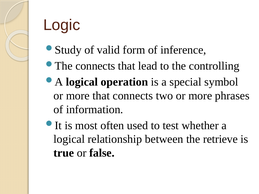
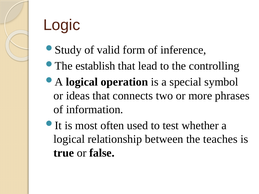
connects: connects -> establish (95, 66)
more: more -> ideas (78, 96)
retrieve: retrieve -> teaches (220, 139)
